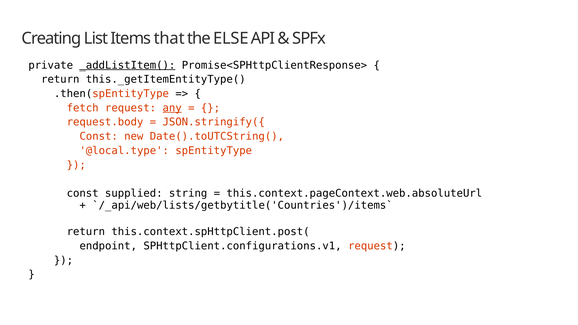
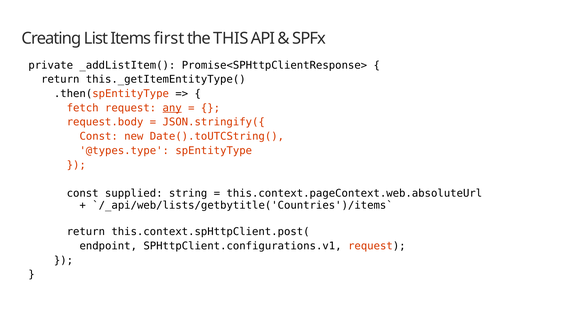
that: that -> first (169, 38)
ELSE: ELSE -> THIS (231, 38)
_addListItem( underline: present -> none (127, 65)
@local.type: @local.type -> @types.type (124, 151)
